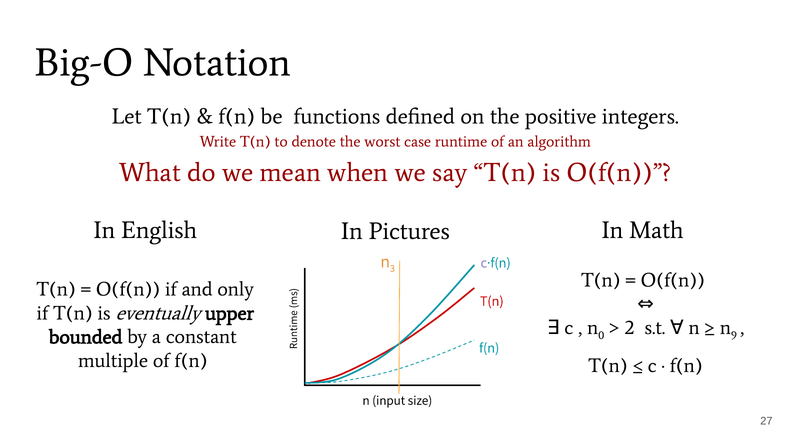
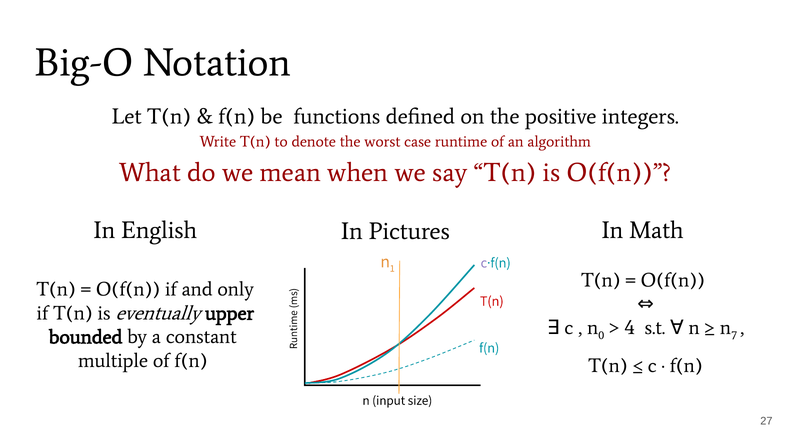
3: 3 -> 1 (392, 268)
2: 2 -> 4 (630, 328)
9: 9 -> 7 (734, 335)
